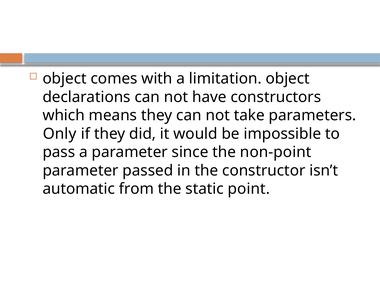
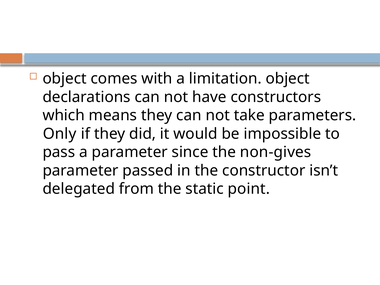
non-point: non-point -> non-gives (276, 152)
automatic: automatic -> delegated (79, 189)
